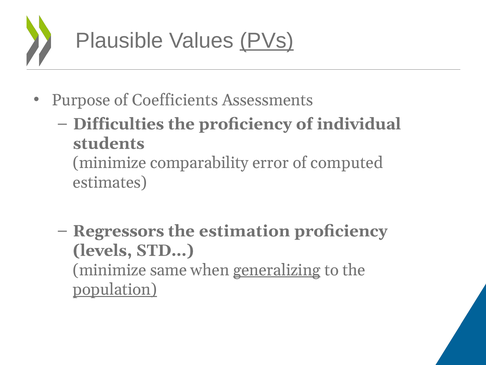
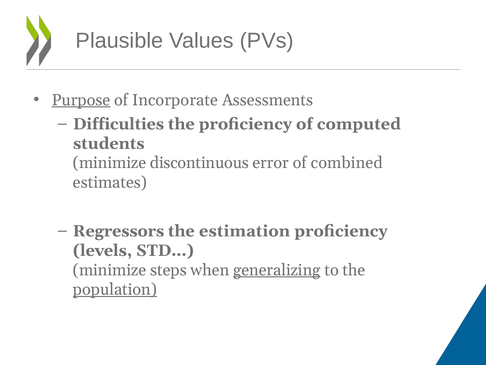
PVs underline: present -> none (267, 41)
Purpose underline: none -> present (81, 100)
Coefficients: Coefficients -> Incorporate (175, 100)
individual: individual -> computed (359, 124)
comparability: comparability -> discontinuous (199, 163)
computed: computed -> combined (347, 163)
same: same -> steps (168, 270)
